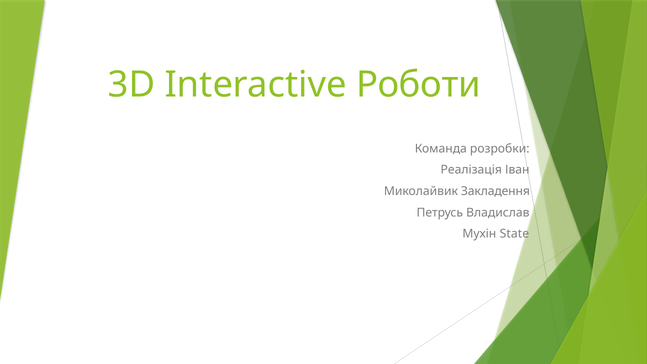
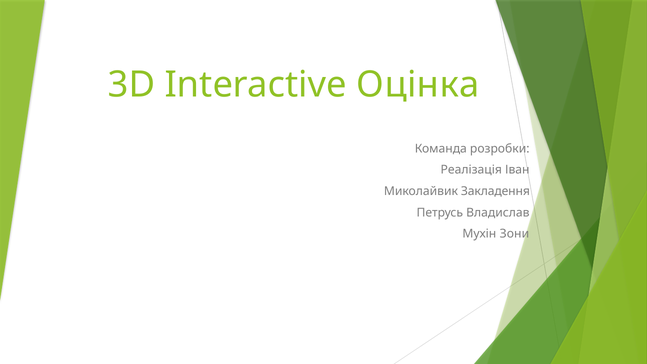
Роботи: Роботи -> Оцінка (418, 85)
State: State -> Зони (514, 234)
